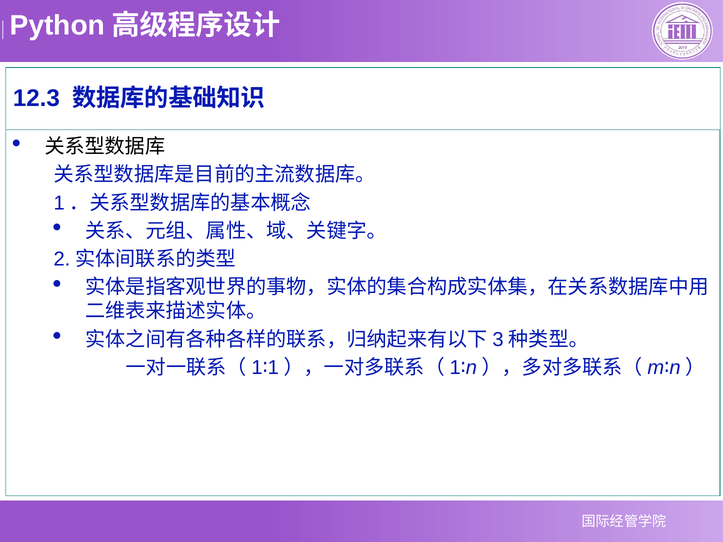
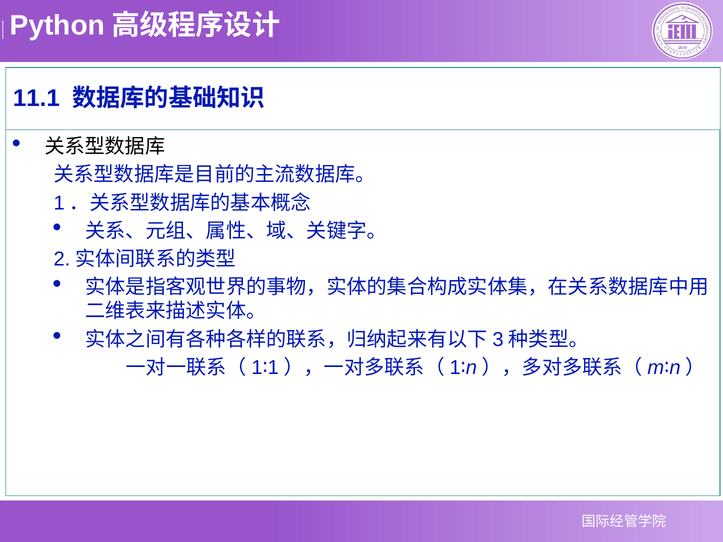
12.3: 12.3 -> 11.1 (36, 99)
